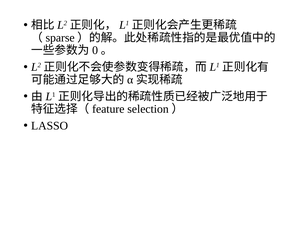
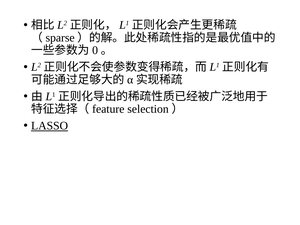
LASSO underline: none -> present (50, 126)
